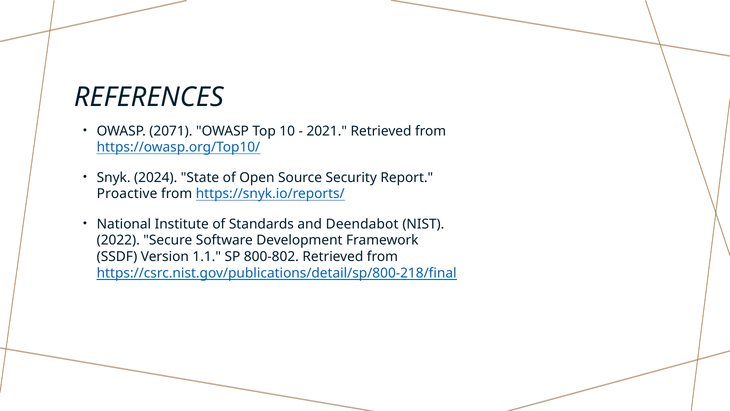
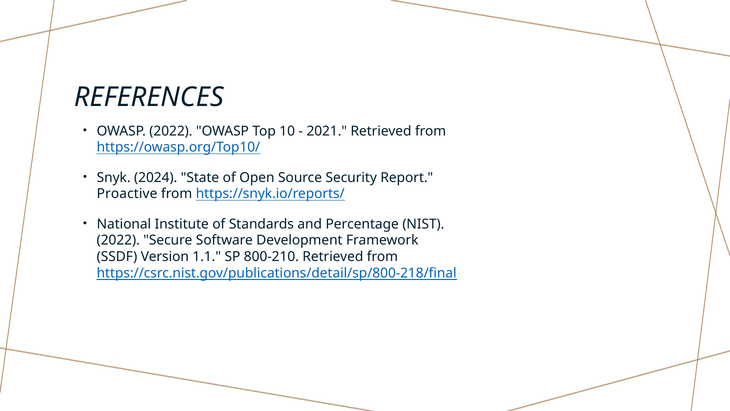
OWASP 2071: 2071 -> 2022 (171, 131)
Deendabot: Deendabot -> Percentage (362, 224)
800-802: 800-802 -> 800-210 (271, 257)
